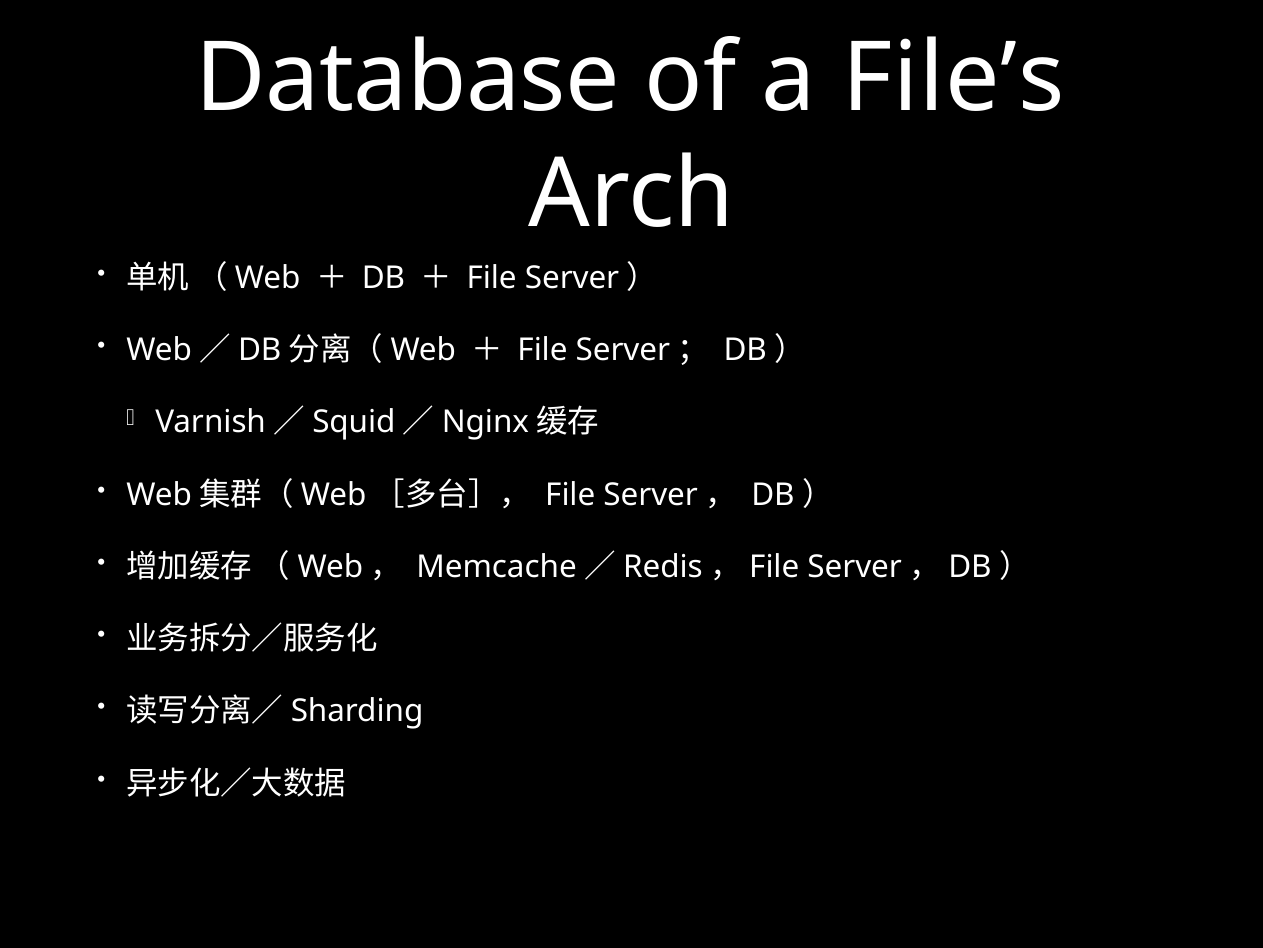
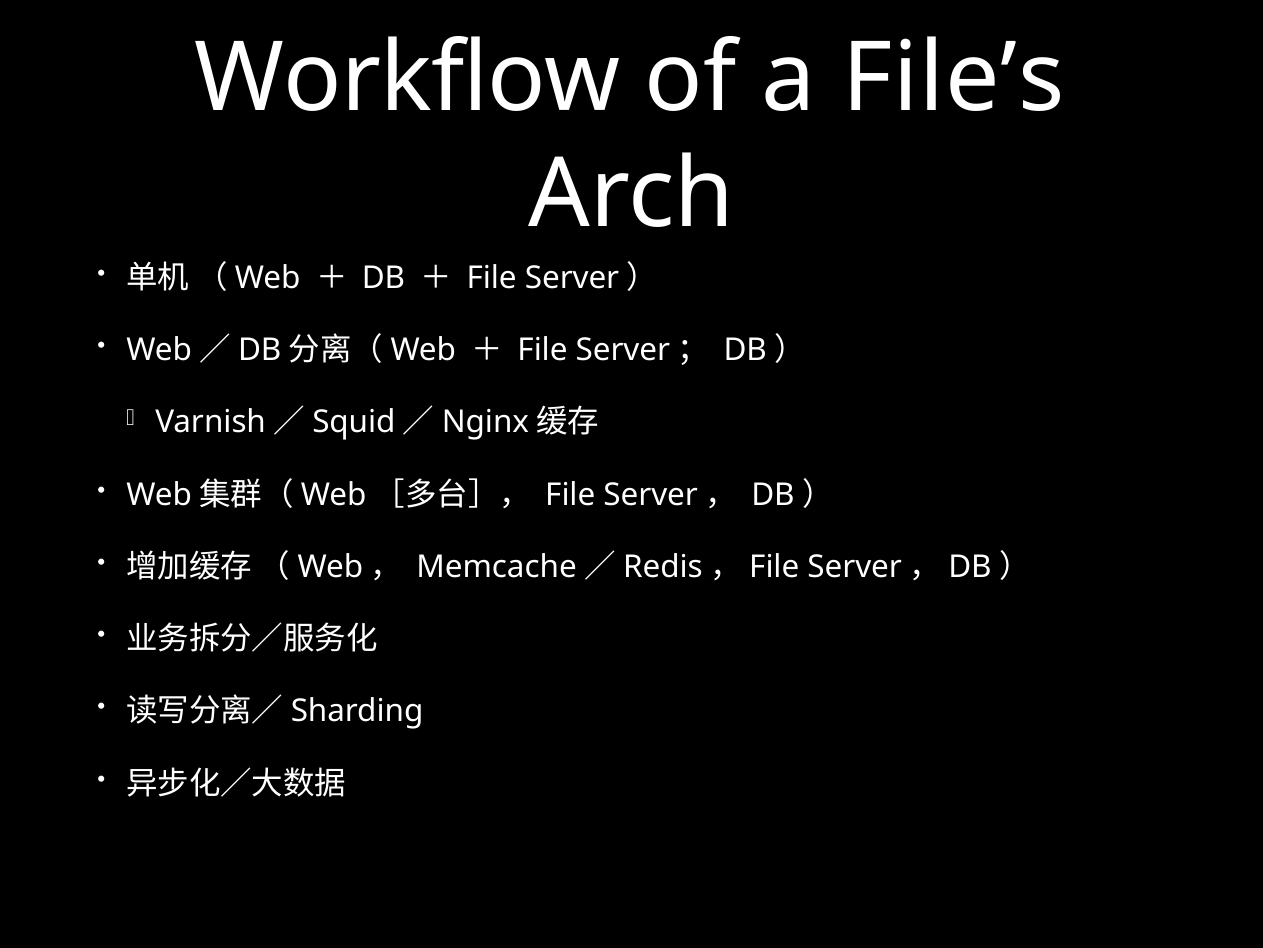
Database: Database -> Workflow (408, 78)
